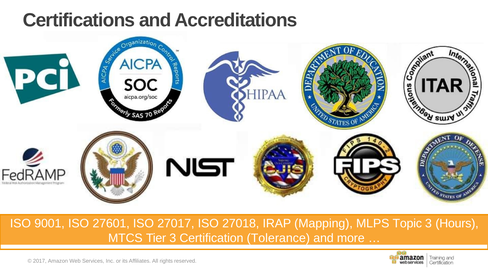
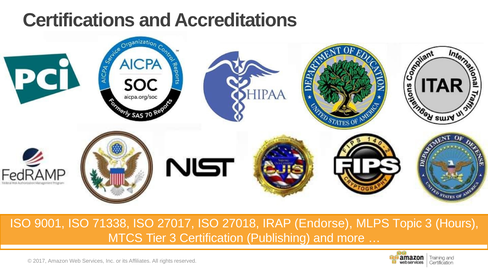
27601: 27601 -> 71338 (111, 223)
Mapping: Mapping -> Endorse (323, 223)
Tolerance: Tolerance -> Publishing (278, 238)
